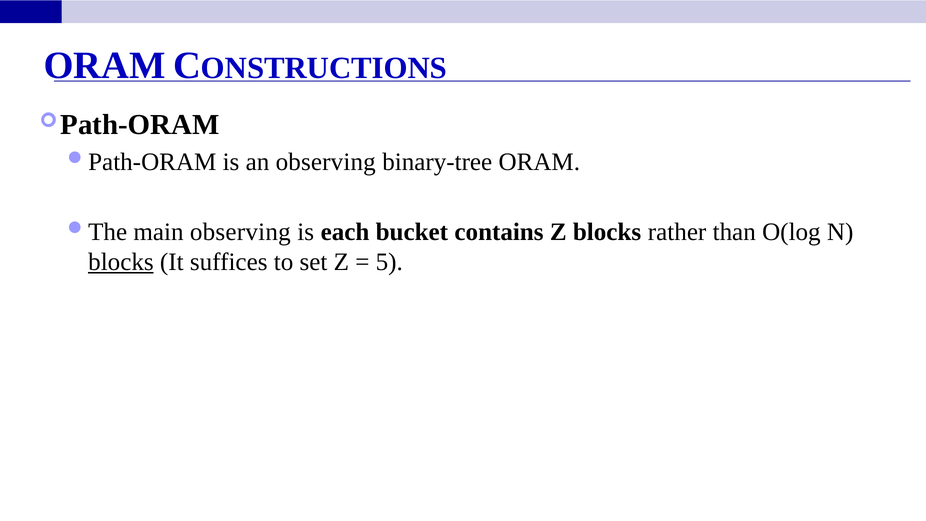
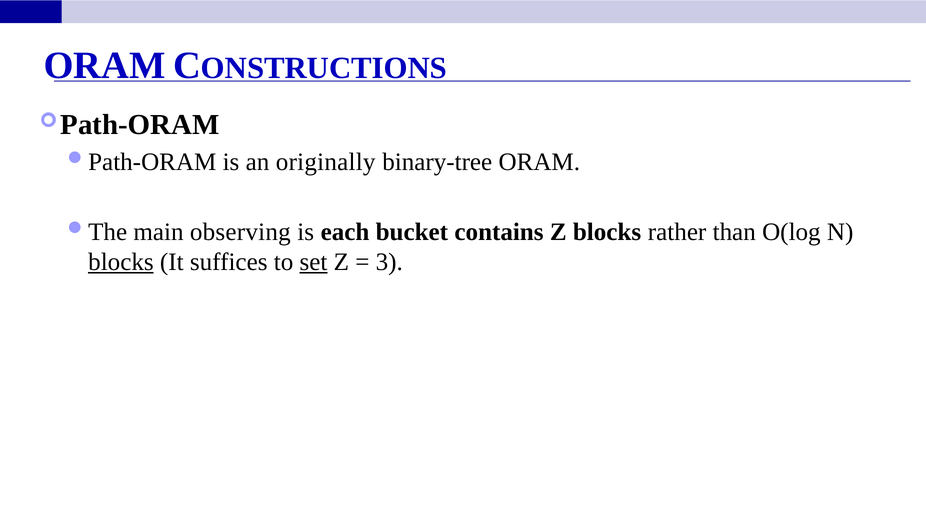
an observing: observing -> originally (326, 162)
set underline: none -> present (314, 262)
5: 5 -> 3 (389, 262)
